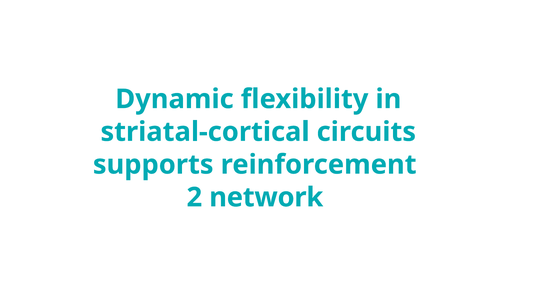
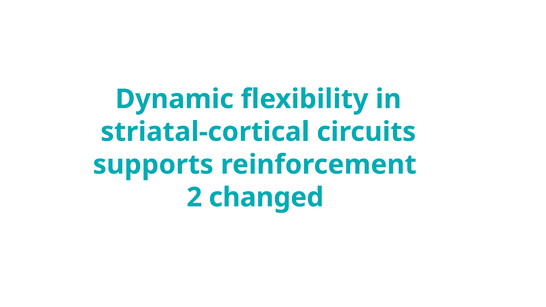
network: network -> changed (266, 197)
